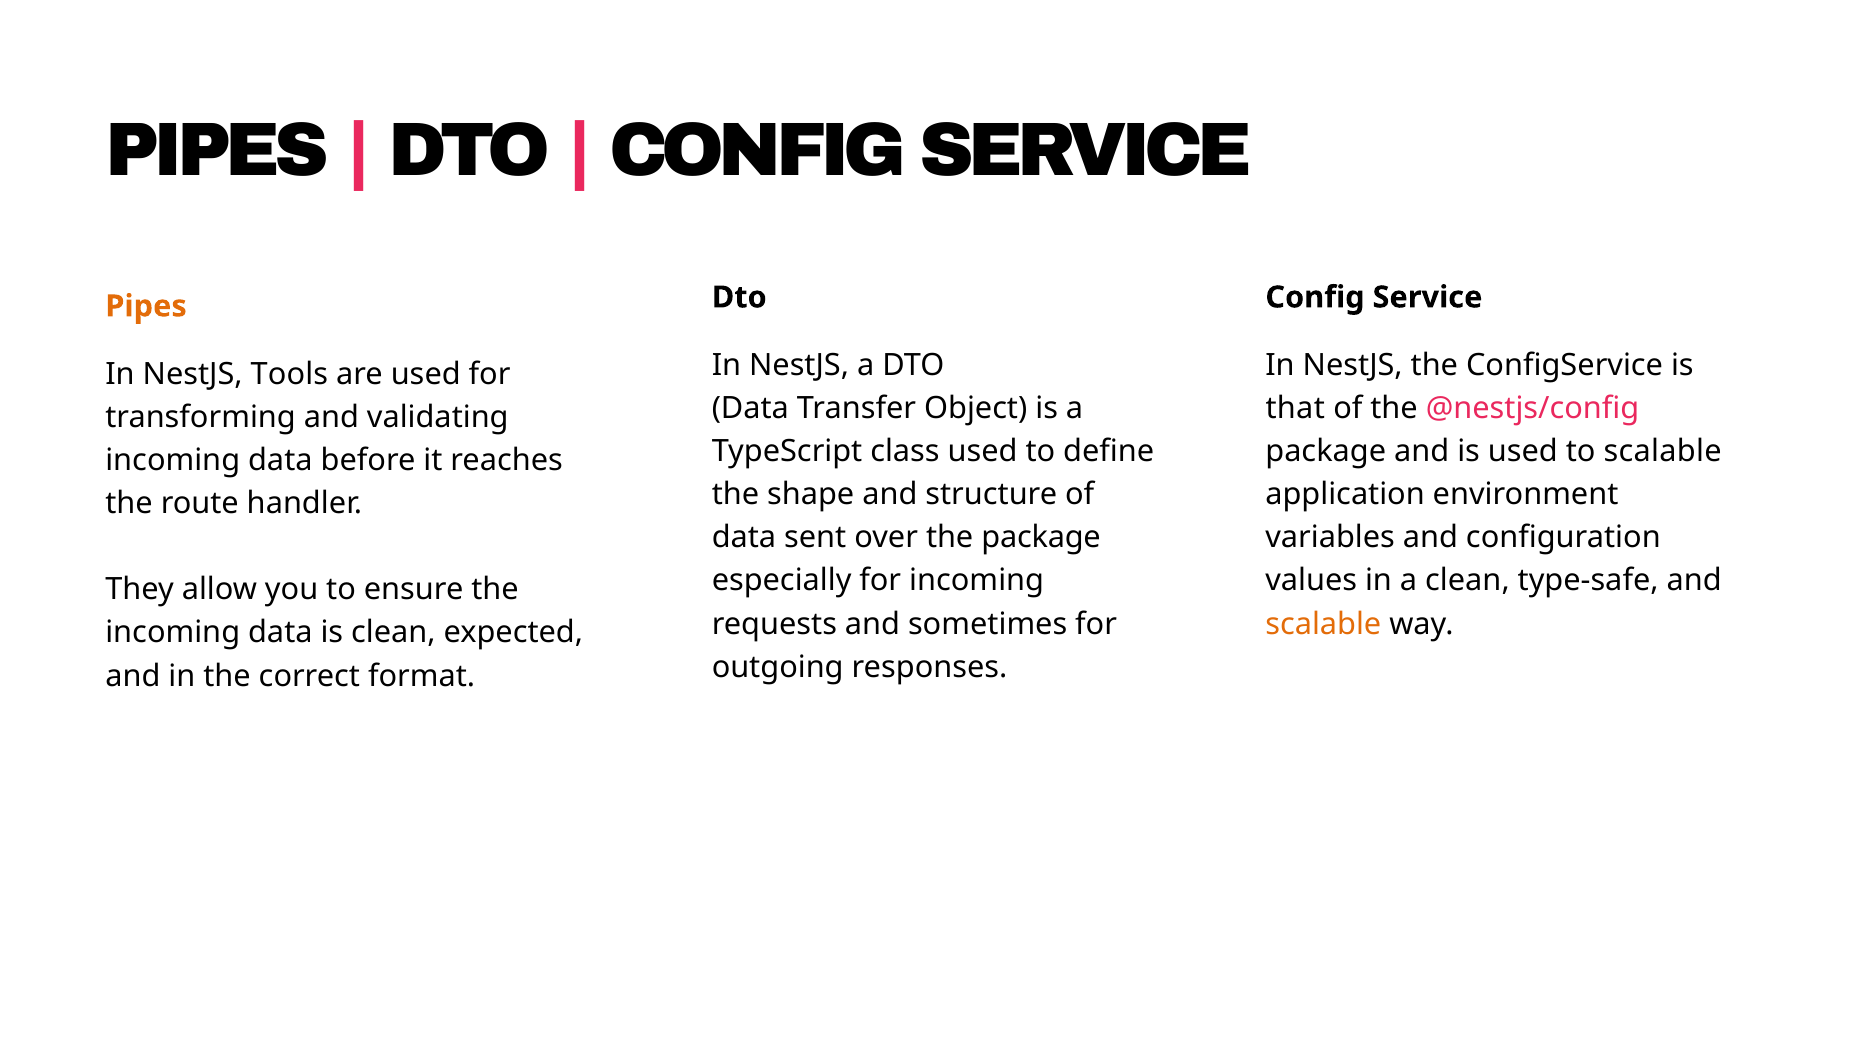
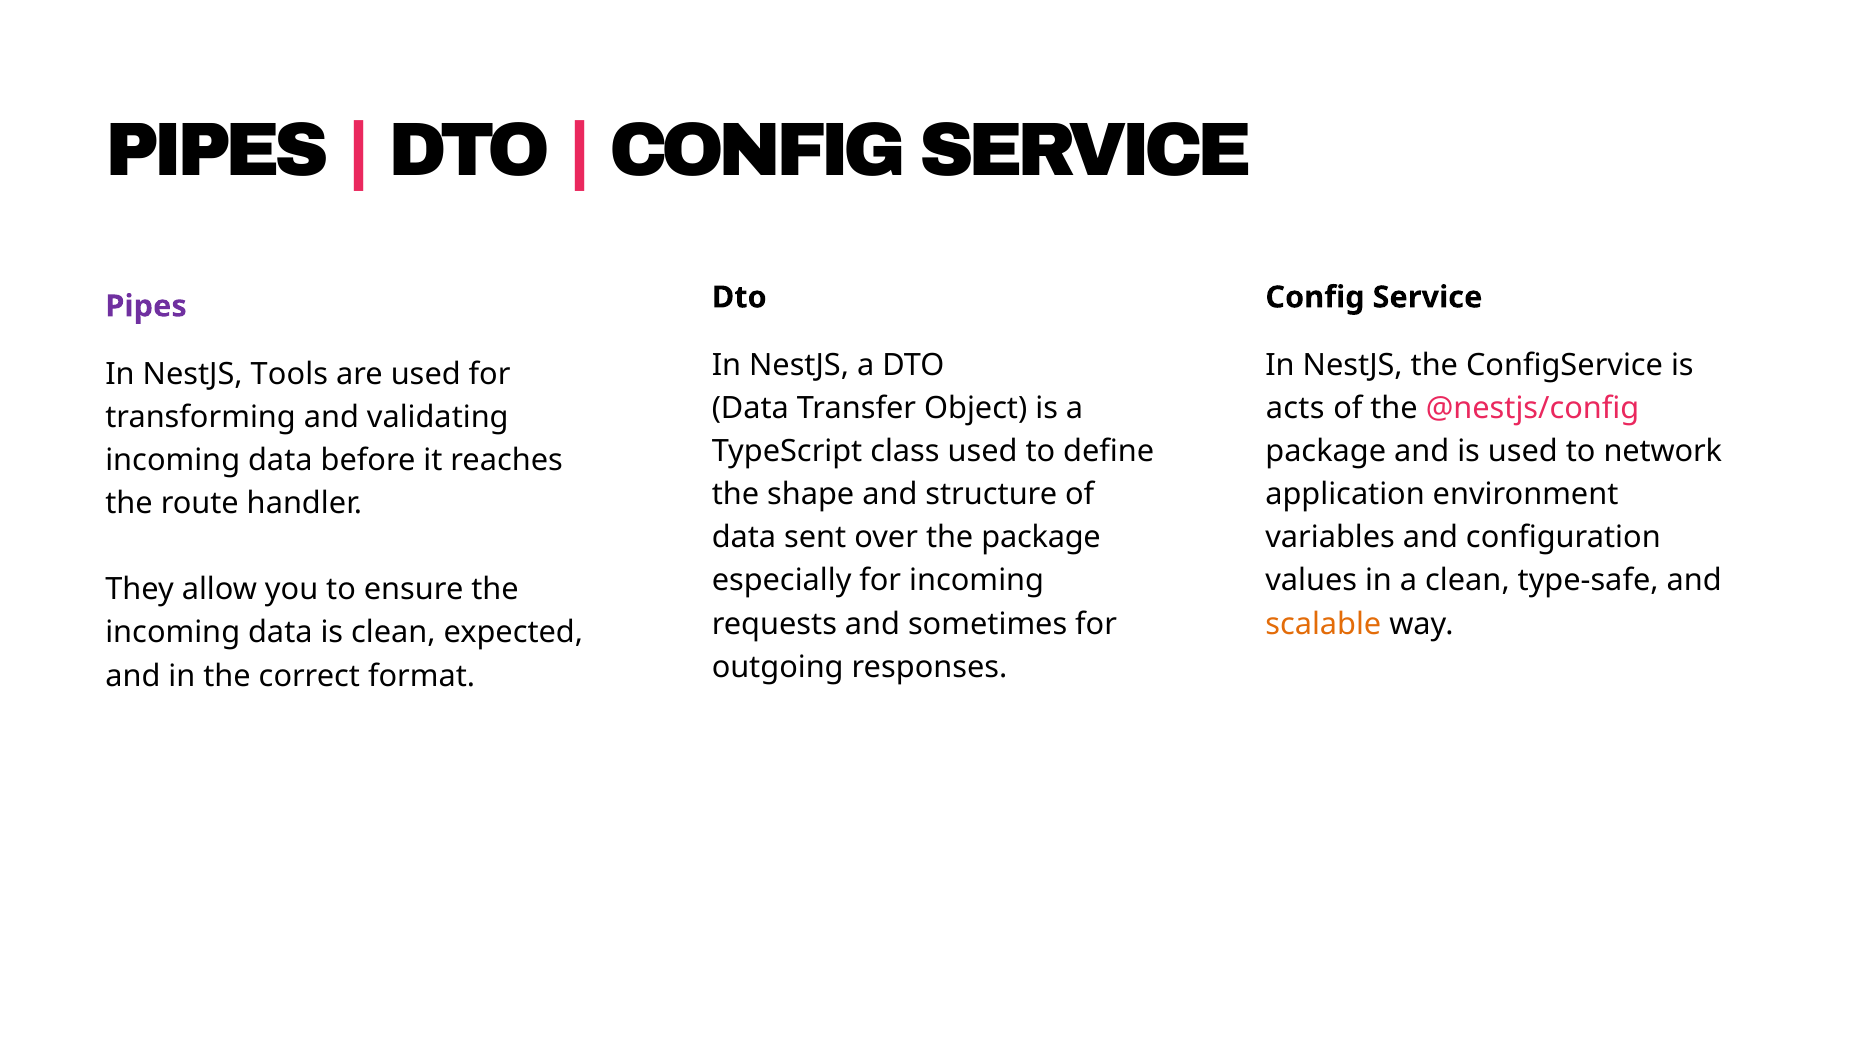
Pipes colour: orange -> purple (146, 306)
that: that -> acts (1295, 408)
to scalable: scalable -> network (1663, 451)
